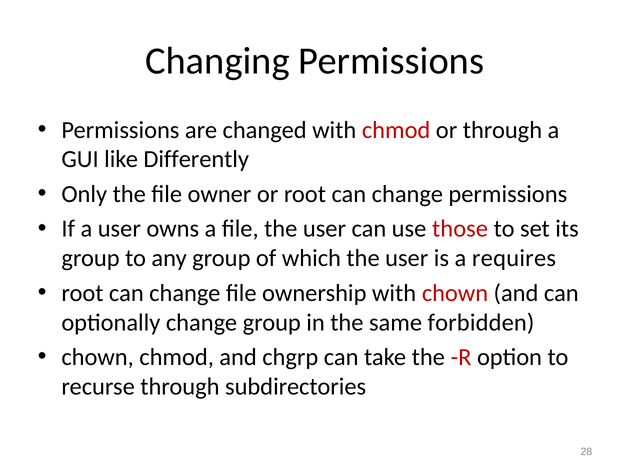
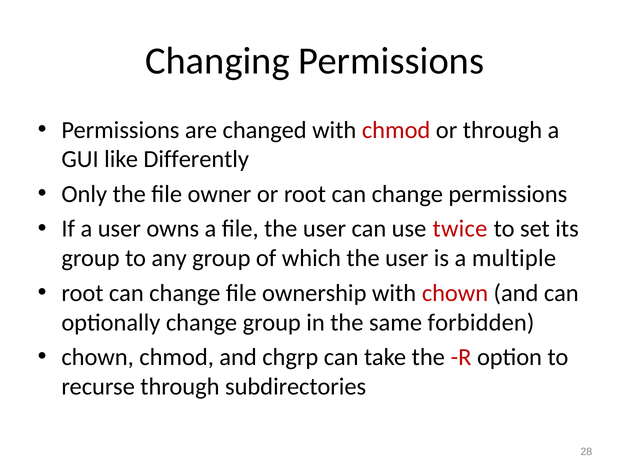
those: those -> twice (460, 229)
requires: requires -> multiple (514, 258)
